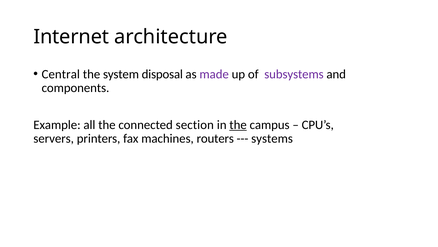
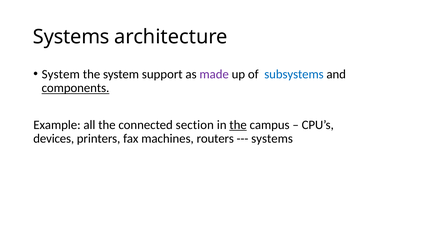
Internet: Internet -> Systems (71, 37)
Central: Central -> System (61, 74)
disposal: disposal -> support (162, 74)
subsystems colour: purple -> blue (294, 74)
components underline: none -> present (75, 88)
servers: servers -> devices (54, 138)
